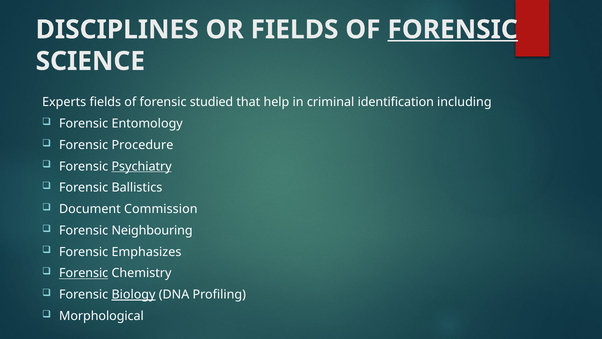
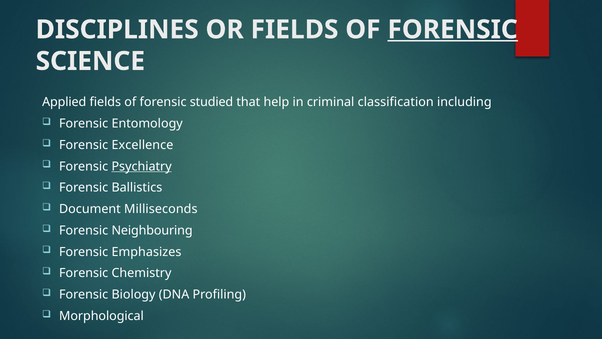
Experts: Experts -> Applied (64, 102)
identification: identification -> classification (396, 102)
Procedure: Procedure -> Excellence (142, 145)
Commission: Commission -> Milliseconds (161, 209)
Forensic underline: present -> none (84, 273)
Biology underline: present -> none (134, 294)
